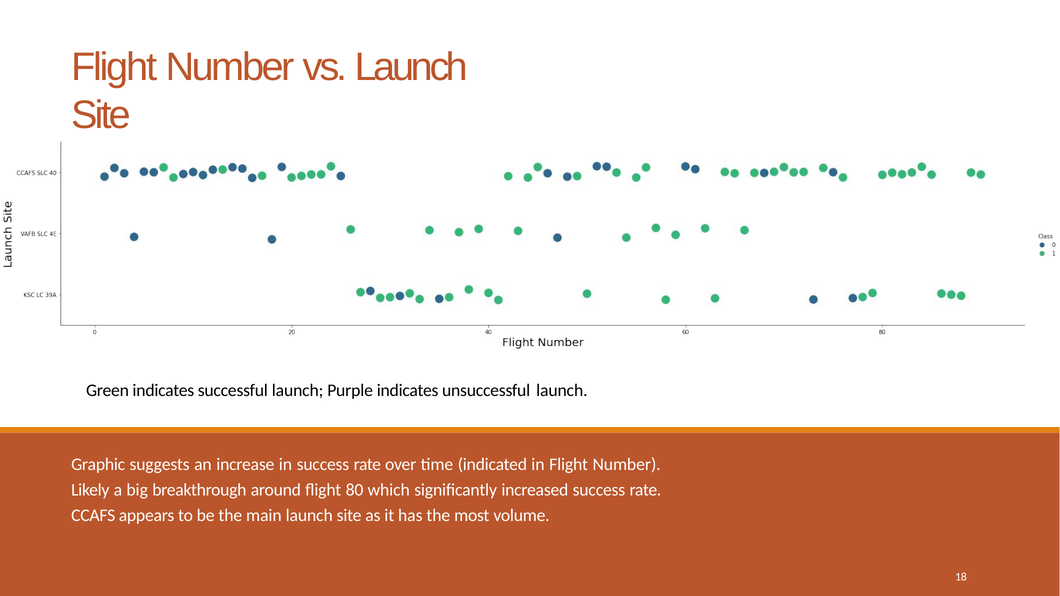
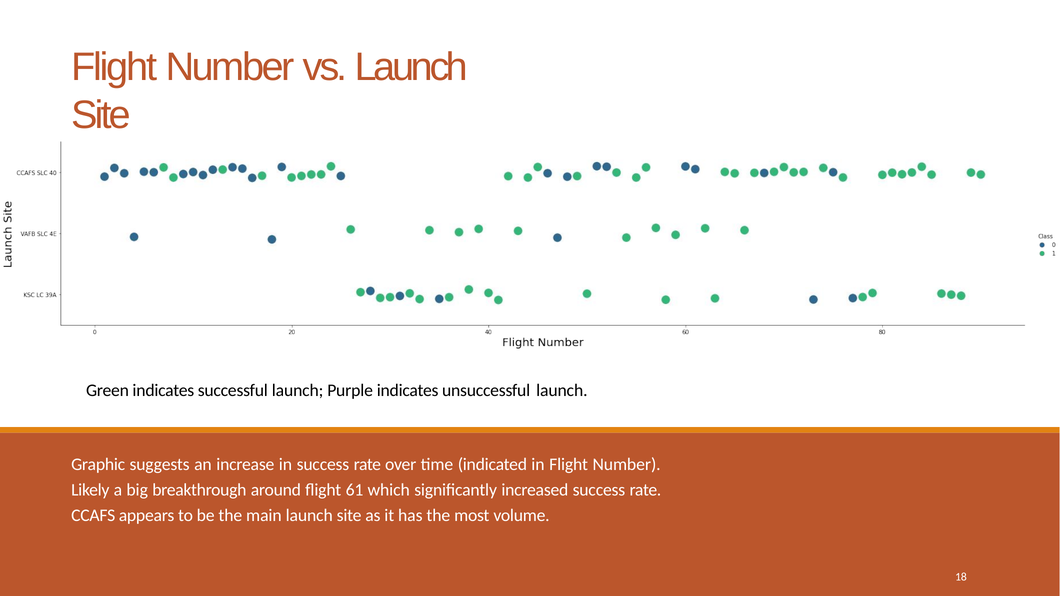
80: 80 -> 61 (355, 490)
